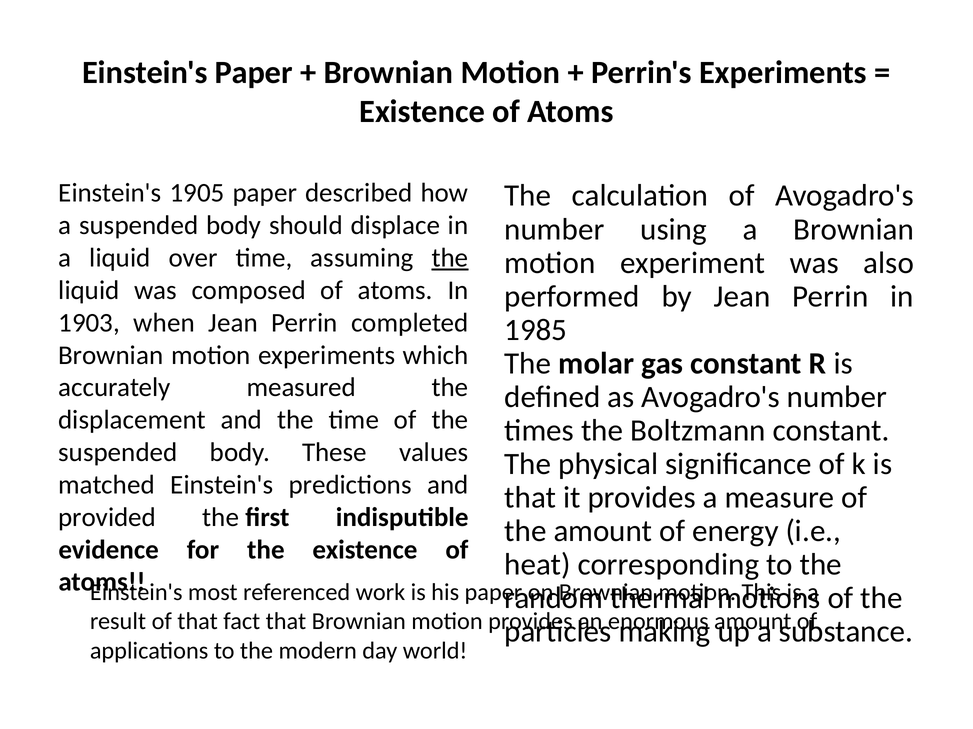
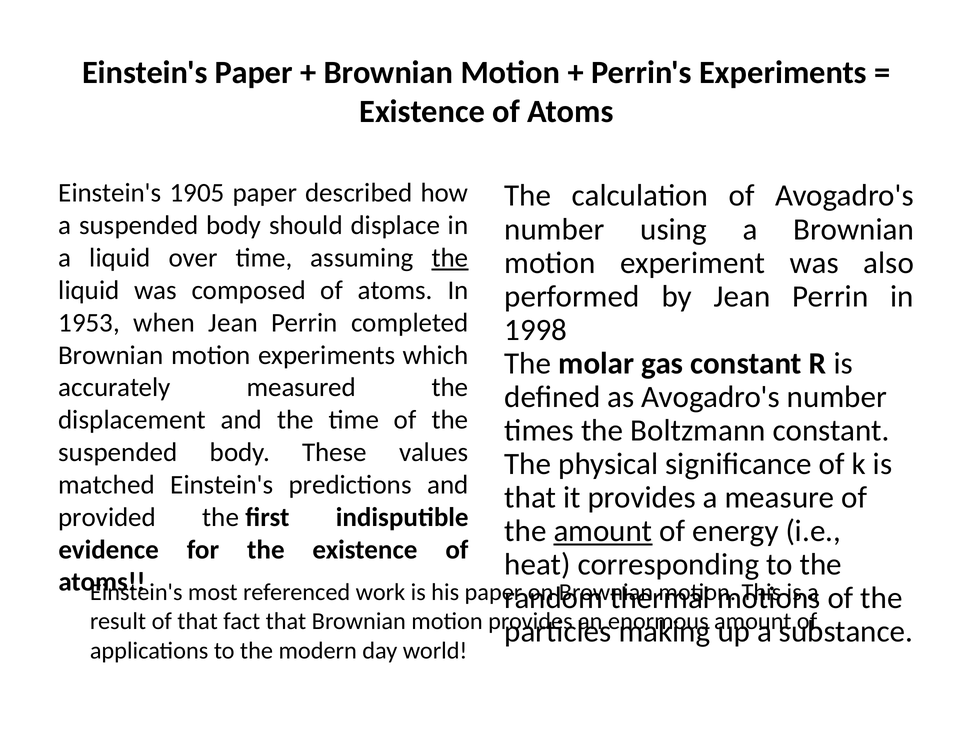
1903: 1903 -> 1953 (89, 323)
1985: 1985 -> 1998 (536, 330)
amount underline: none -> present (603, 532)
